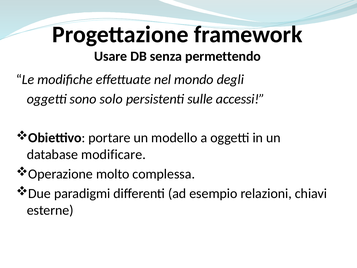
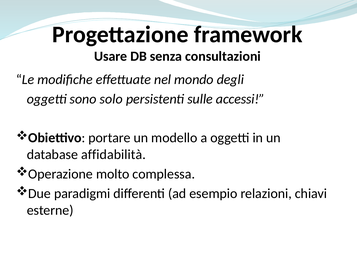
permettendo: permettendo -> consultazioni (223, 56)
modificare: modificare -> affidabilità (113, 154)
